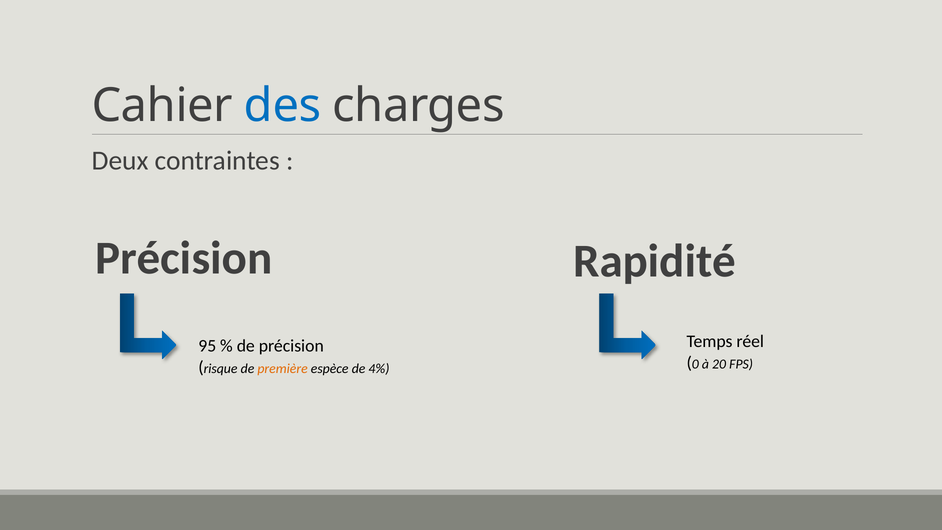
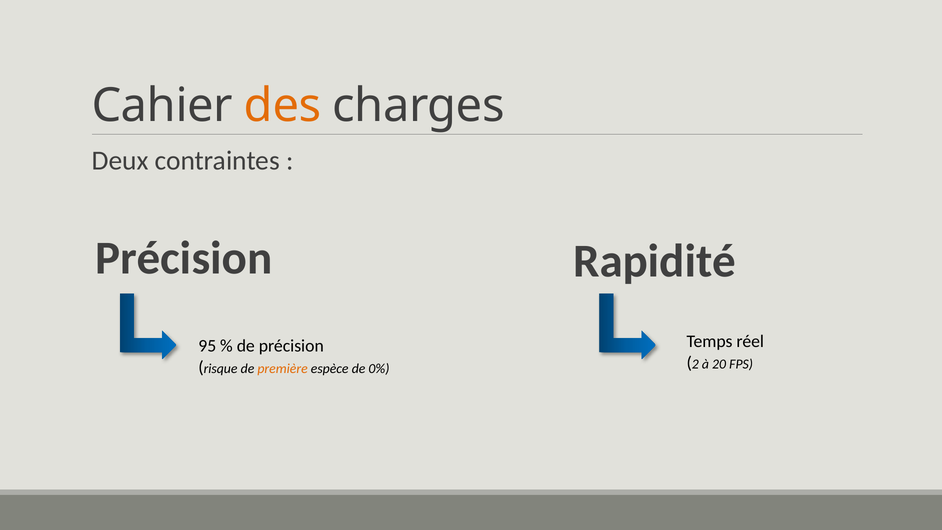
des colour: blue -> orange (283, 106)
0: 0 -> 2 (695, 364)
4%: 4% -> 0% (379, 368)
